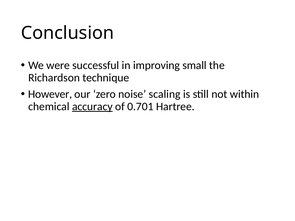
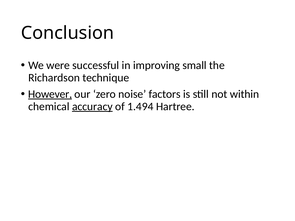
However underline: none -> present (50, 94)
scaling: scaling -> factors (165, 94)
0.701: 0.701 -> 1.494 (140, 107)
